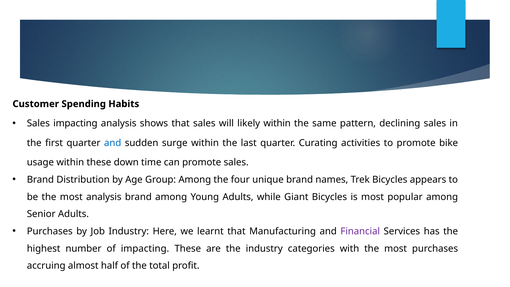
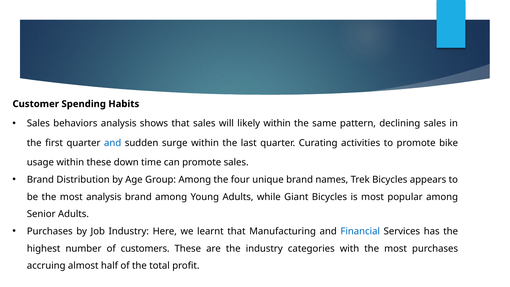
Sales impacting: impacting -> behaviors (75, 123)
Financial colour: purple -> blue (360, 231)
of impacting: impacting -> customers (145, 248)
